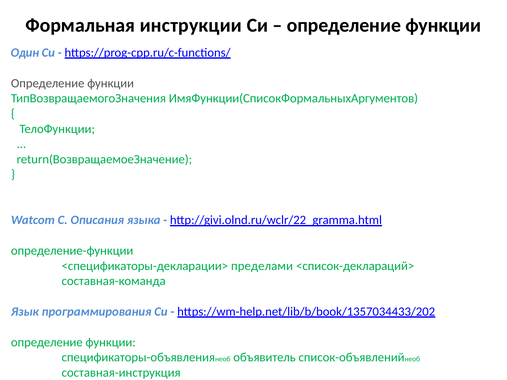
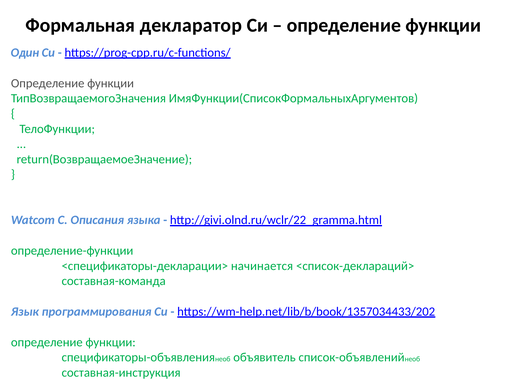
инструкции: инструкции -> декларатор (191, 25)
пределами: пределами -> начинается (262, 266)
